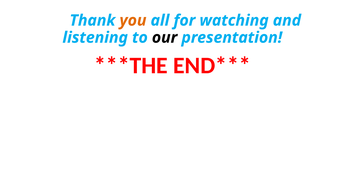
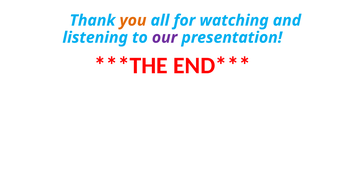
our colour: black -> purple (165, 38)
